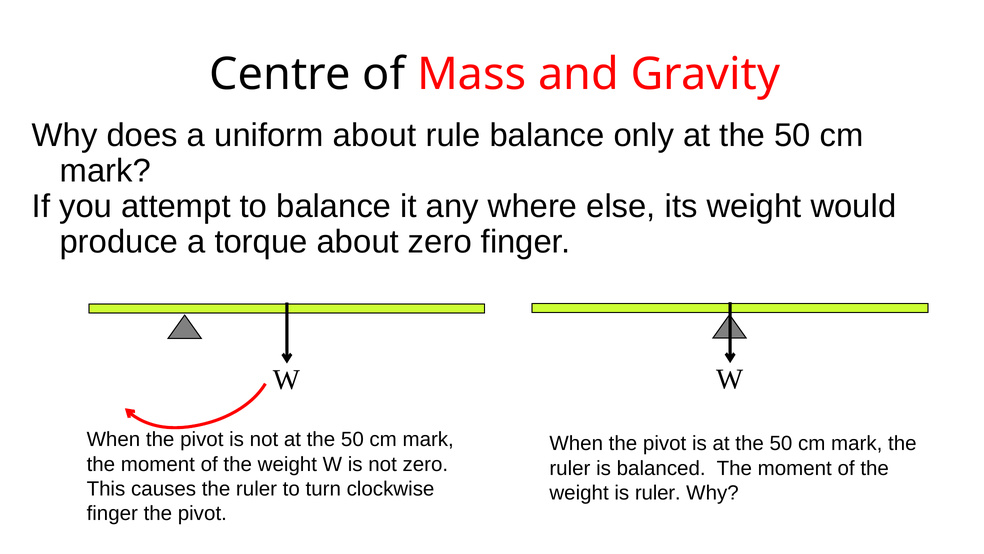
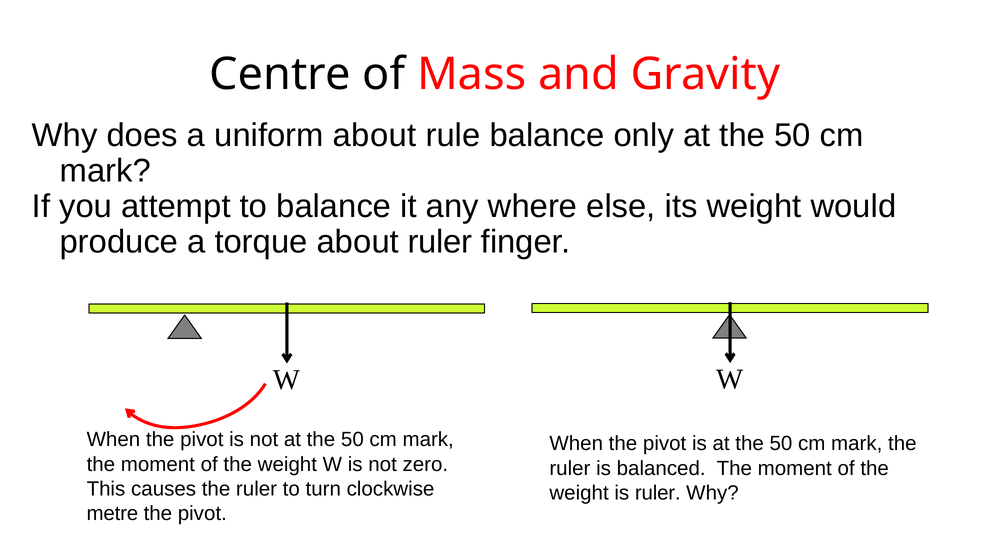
about zero: zero -> ruler (440, 242)
finger: finger -> metre (112, 513)
